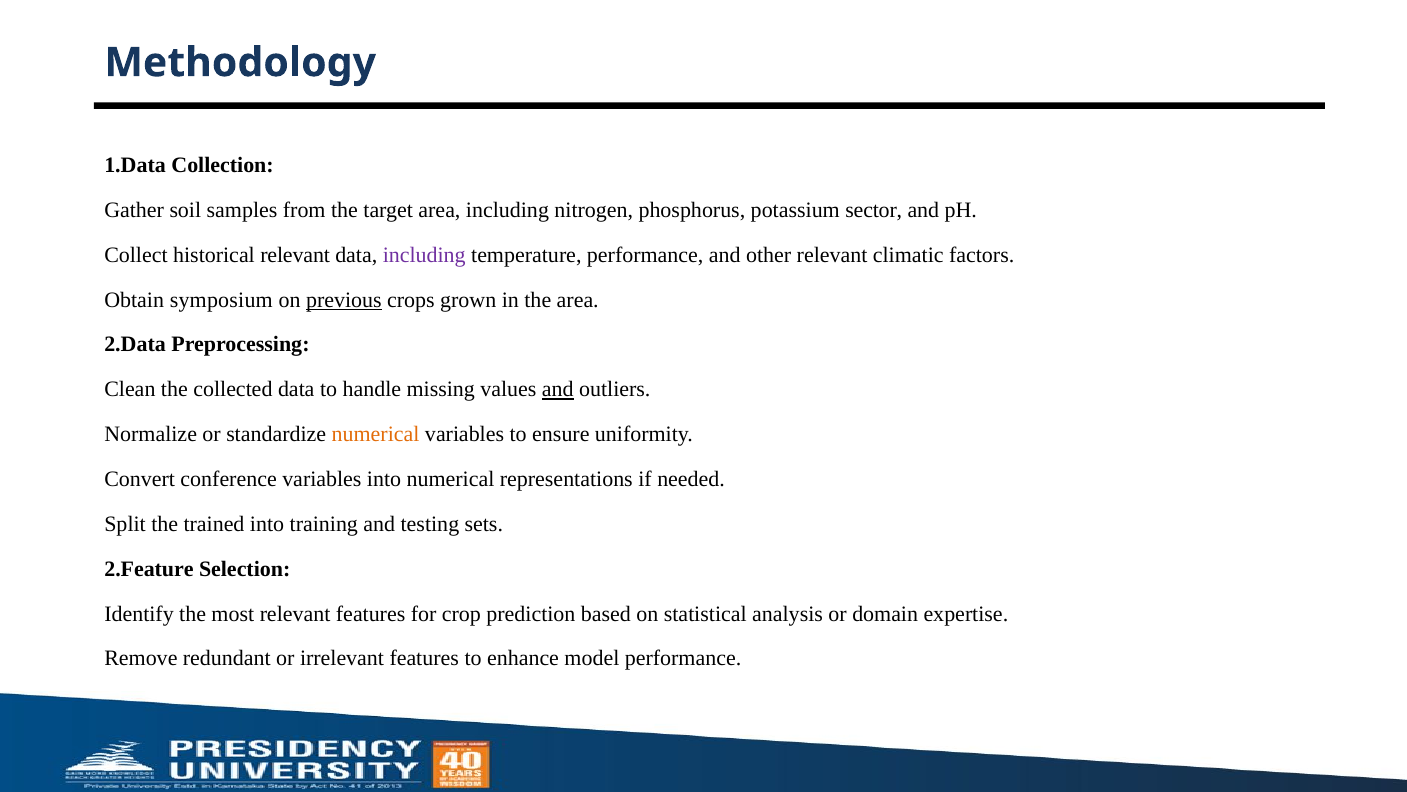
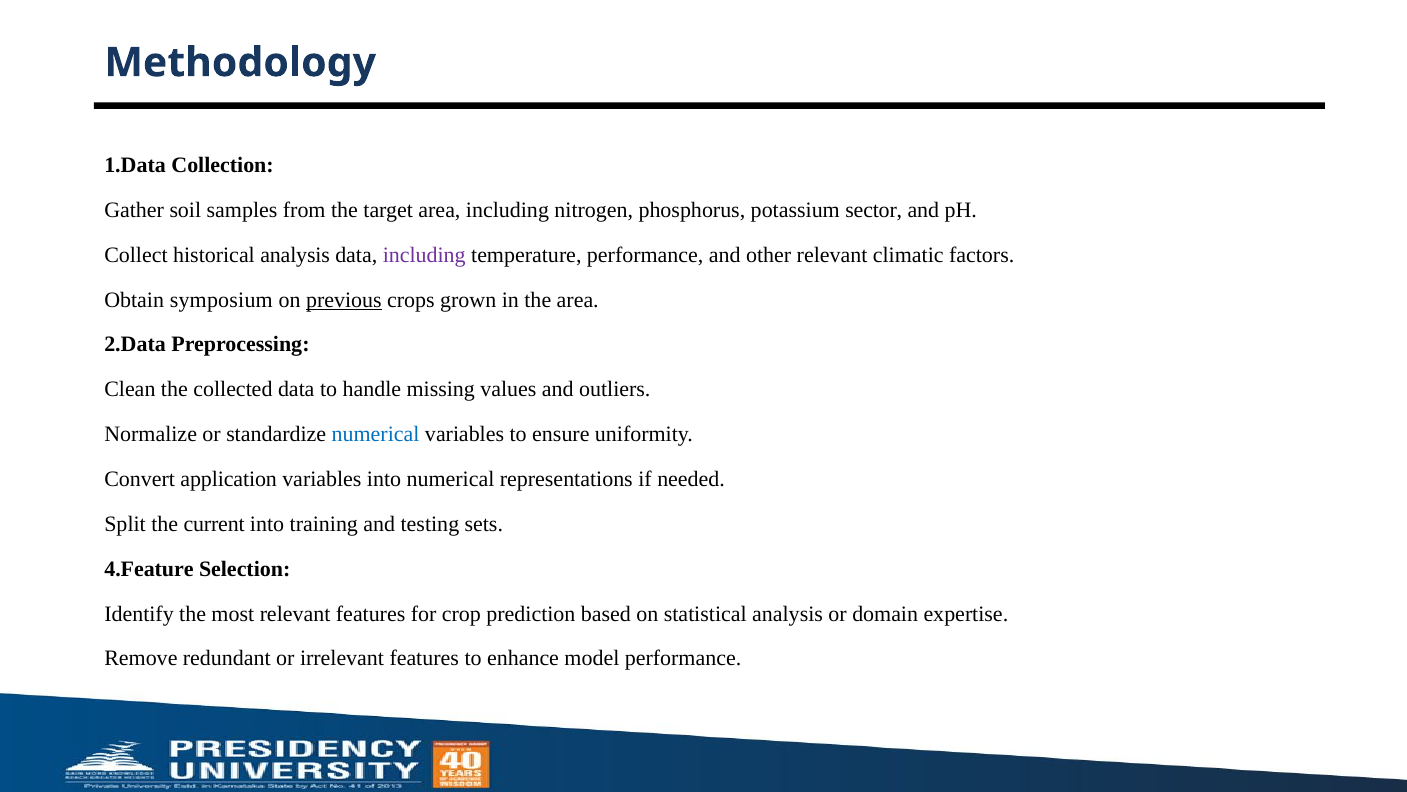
historical relevant: relevant -> analysis (295, 255)
and underline: present -> none (558, 389)
numerical colour: orange -> blue (376, 434)
conference: conference -> application (229, 479)
trained: trained -> current (214, 524)
2.Feature: 2.Feature -> 4.Feature (149, 569)
